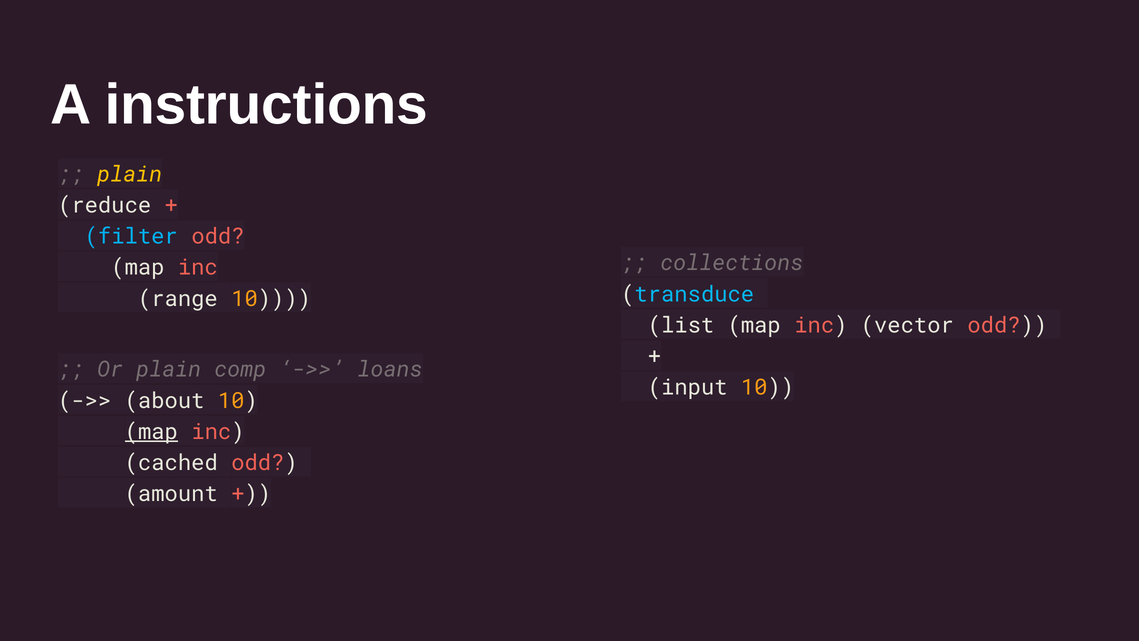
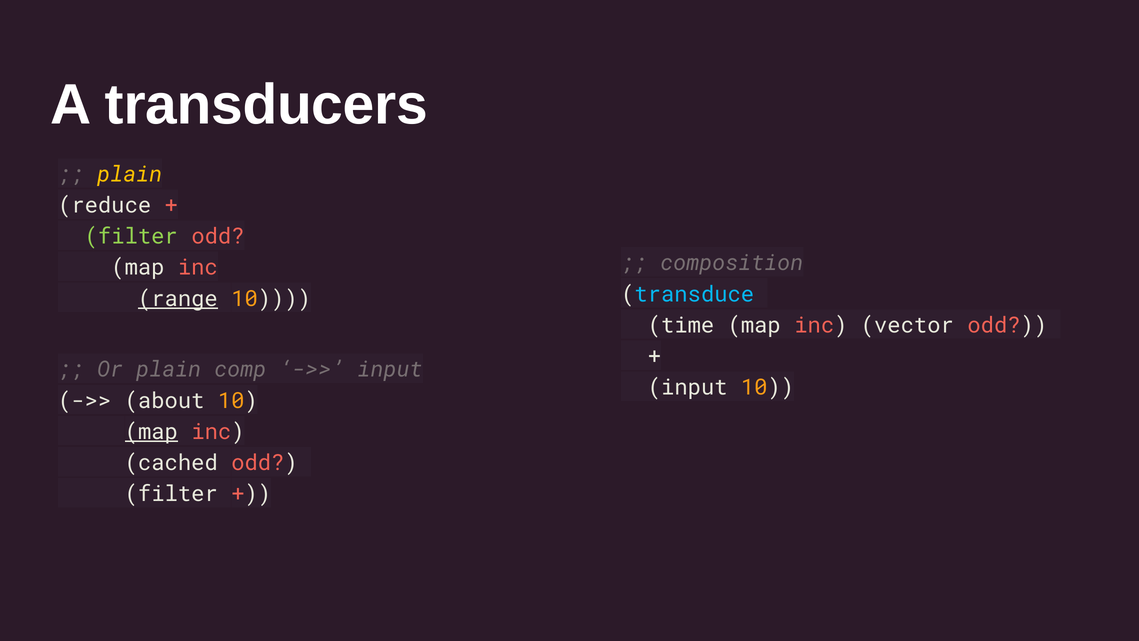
instructions: instructions -> transducers (266, 105)
filter colour: light blue -> light green (131, 236)
collections: collections -> composition (732, 263)
range underline: none -> present (178, 299)
list: list -> time (681, 325)
loans: loans -> input (390, 370)
amount: amount -> filter (171, 494)
